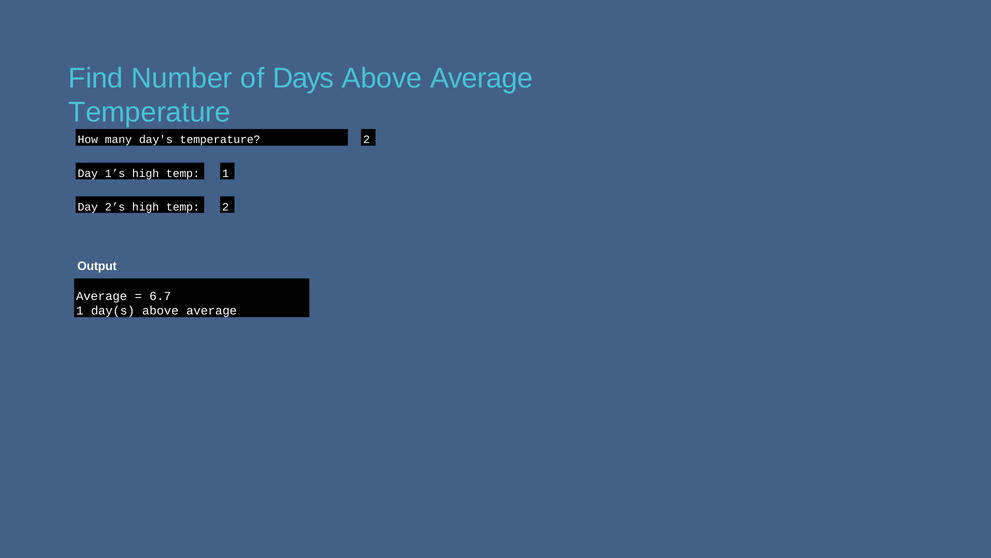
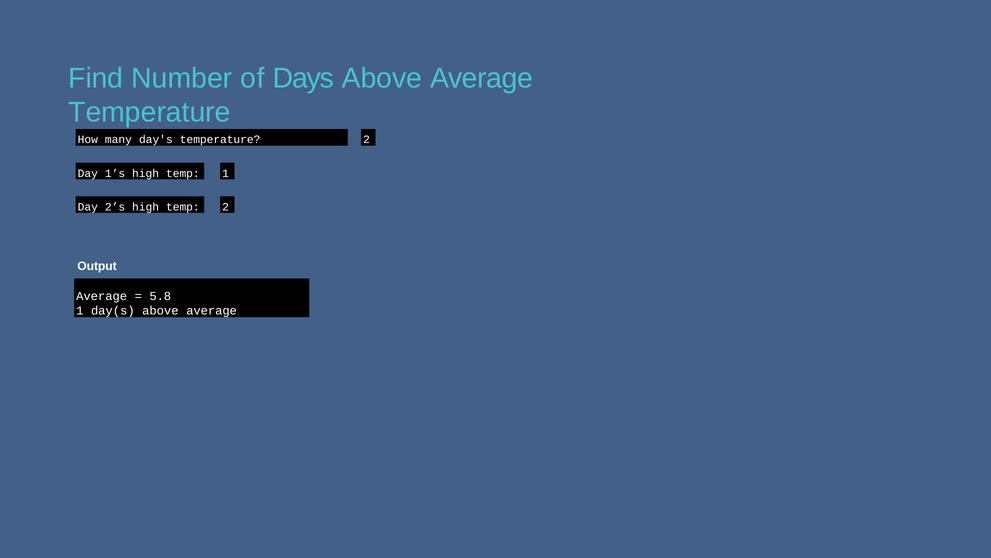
6.7: 6.7 -> 5.8 (160, 296)
